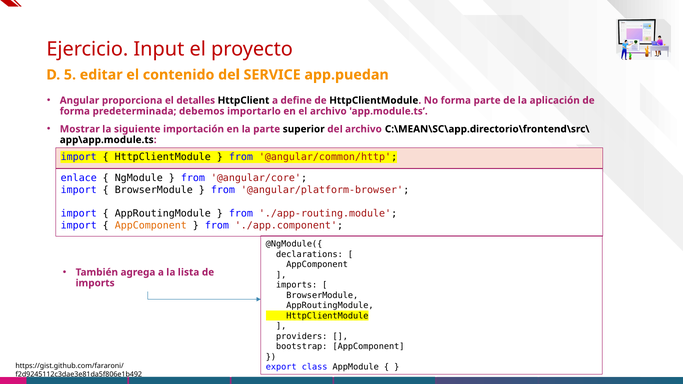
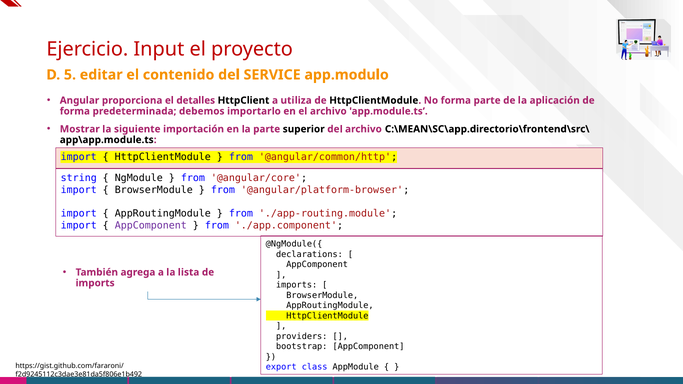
app.puedan: app.puedan -> app.modulo (347, 75)
define: define -> utiliza (296, 100)
enlace: enlace -> string (79, 178)
AppComponent colour: orange -> purple (151, 226)
